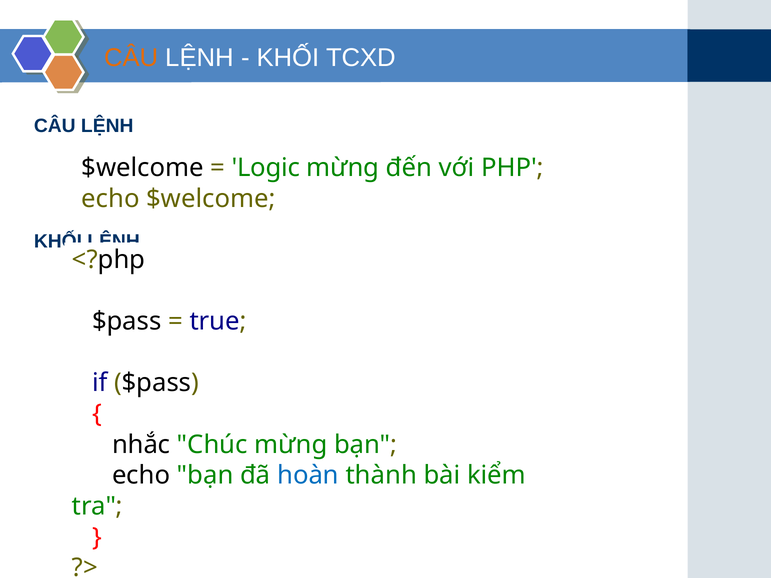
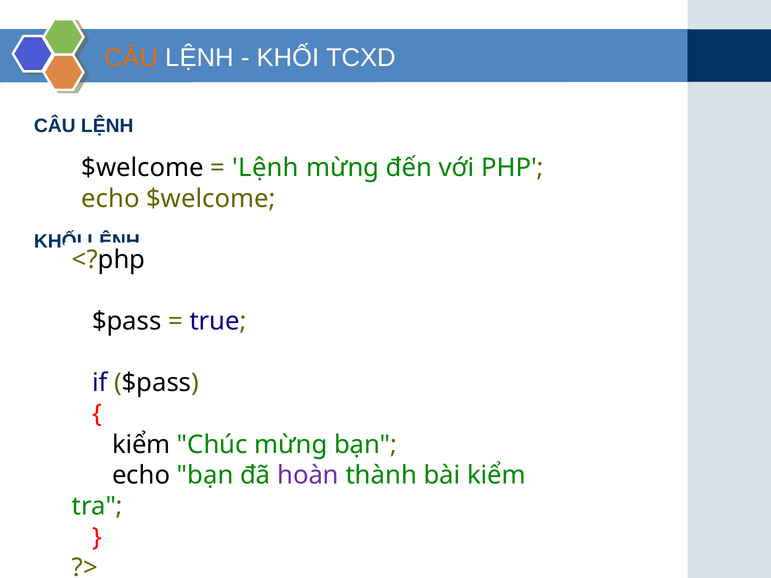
Logic: Logic -> Lệnh (266, 168)
nhắc: nhắc -> kiểm (141, 445)
hoàn colour: blue -> purple (308, 476)
